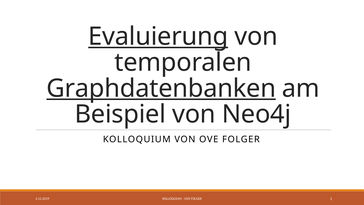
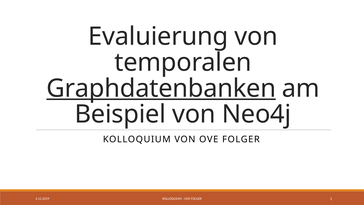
Evaluierung underline: present -> none (158, 36)
